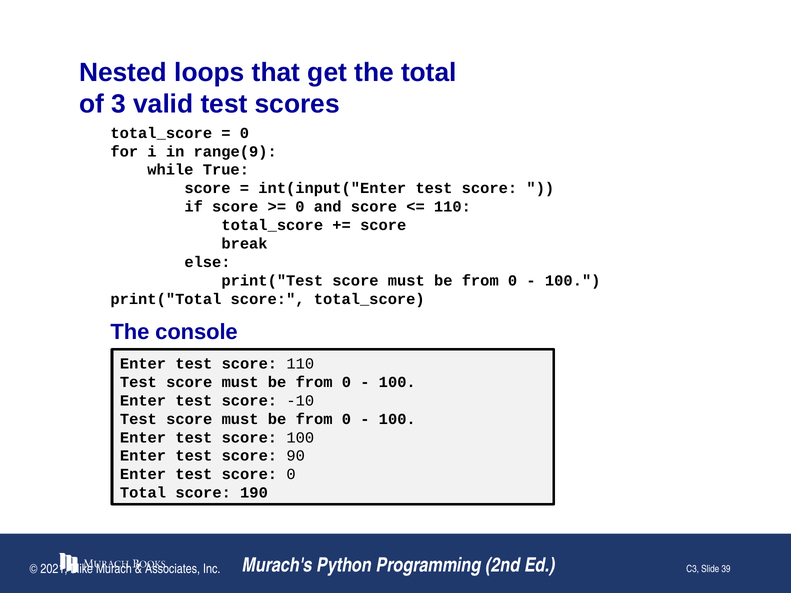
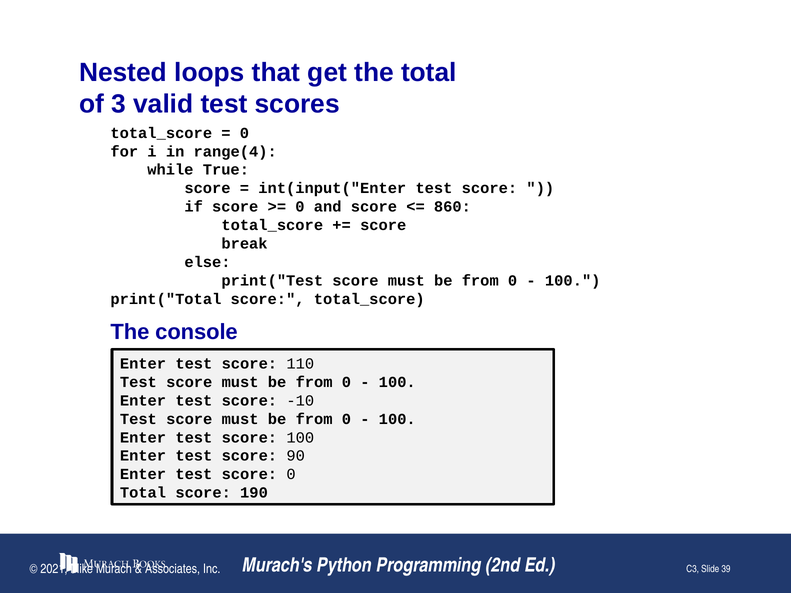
range(9: range(9 -> range(4 (235, 152)
110: 110 -> 860 (452, 207)
